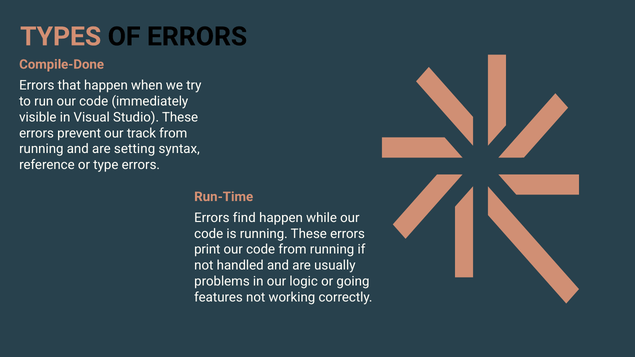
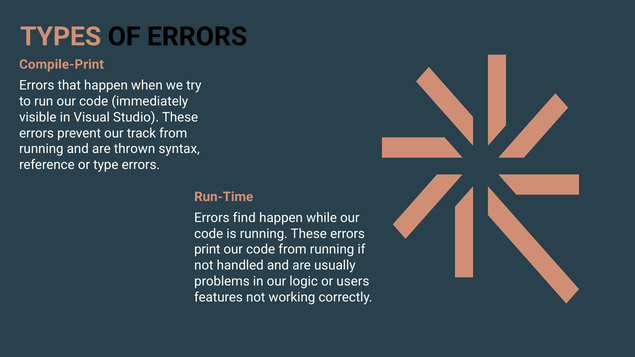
Compile-Done: Compile-Done -> Compile-Print (62, 64)
setting: setting -> thrown (135, 149)
going: going -> users (353, 281)
